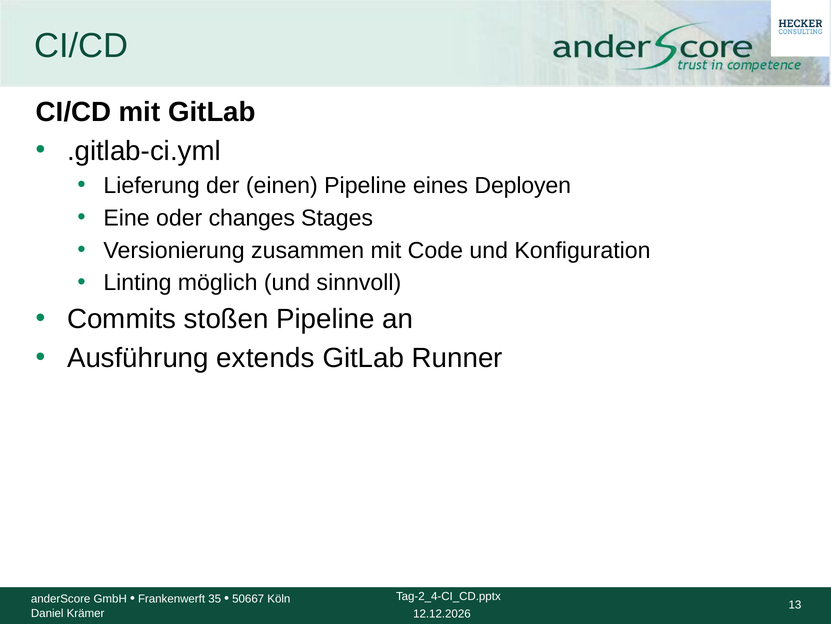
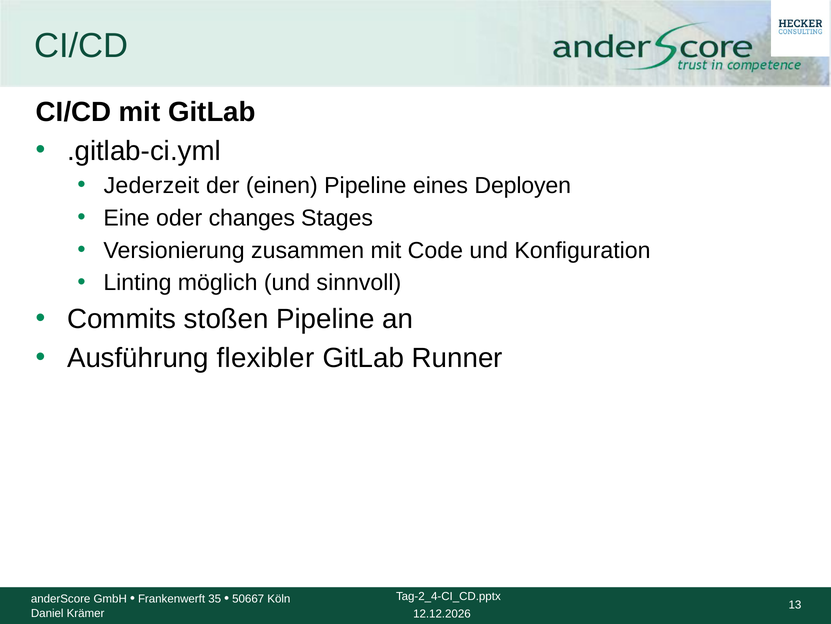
Lieferung: Lieferung -> Jederzeit (151, 185)
extends: extends -> flexibler (265, 358)
